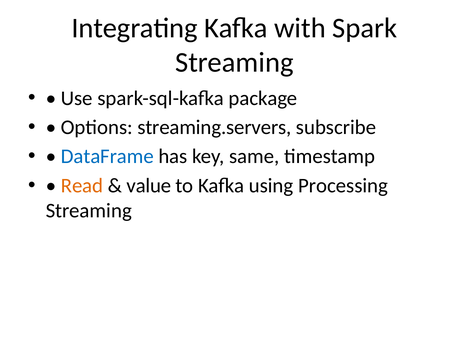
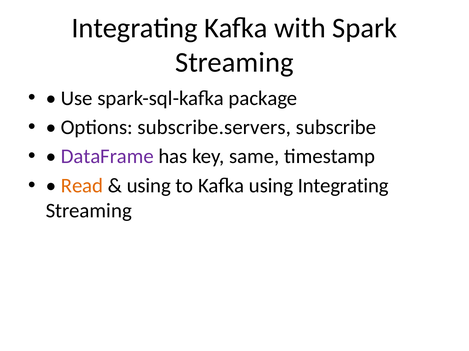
streaming.servers: streaming.servers -> subscribe.servers (214, 128)
DataFrame colour: blue -> purple (107, 157)
value: value -> using (149, 186)
using Processing: Processing -> Integrating (343, 186)
